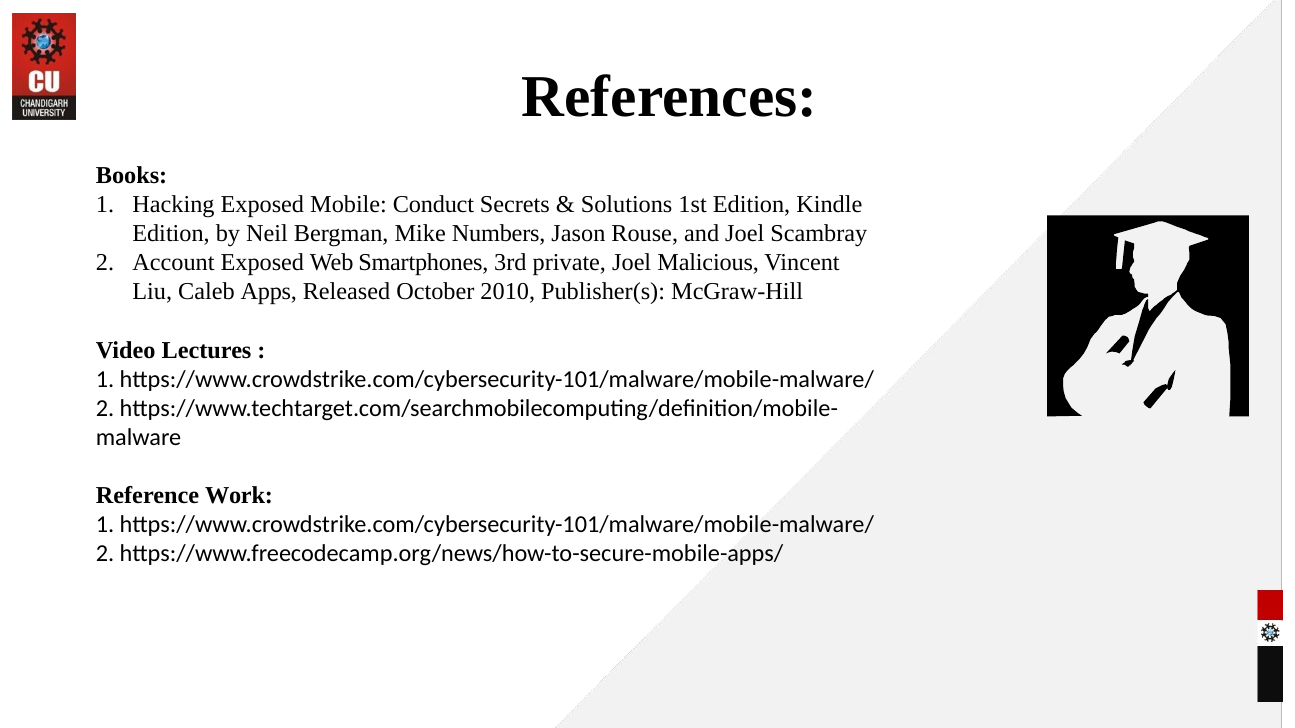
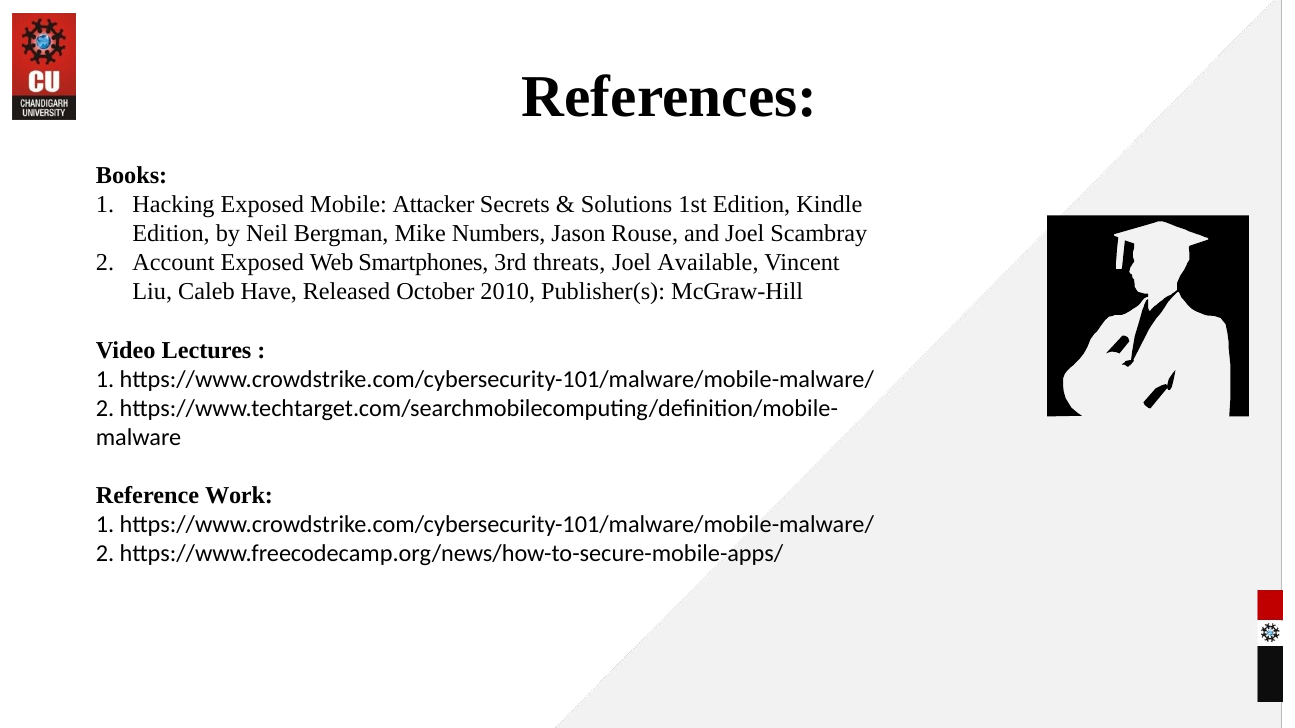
Conduct: Conduct -> Attacker (434, 205)
private: private -> threats (569, 263)
Malicious: Malicious -> Available (708, 263)
Apps: Apps -> Have (269, 292)
